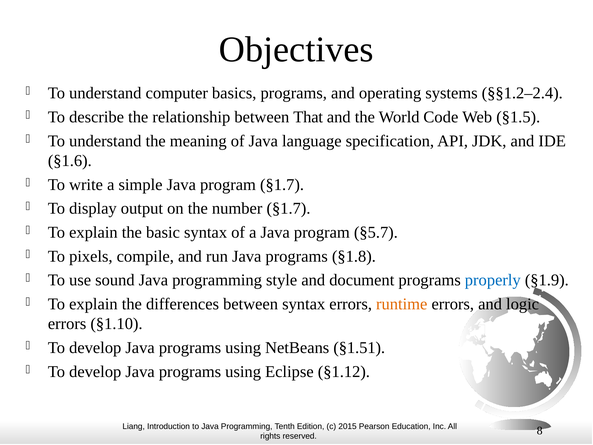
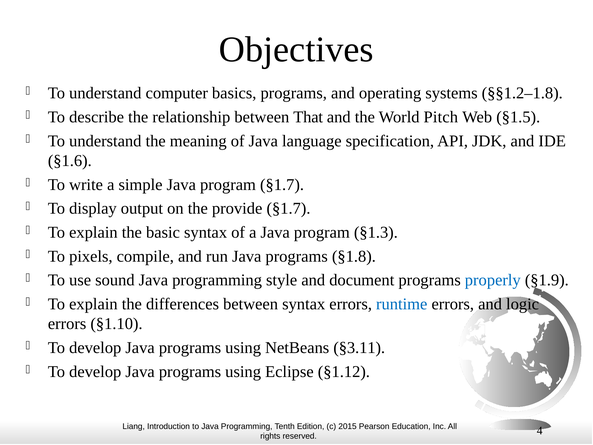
§§1.2–2.4: §§1.2–2.4 -> §§1.2–1.8 (522, 93)
Code: Code -> Pitch (441, 117)
number: number -> provide (237, 208)
§5.7: §5.7 -> §1.3 (376, 232)
runtime colour: orange -> blue (402, 304)
§1.51: §1.51 -> §3.11 (359, 348)
8: 8 -> 4 (540, 431)
